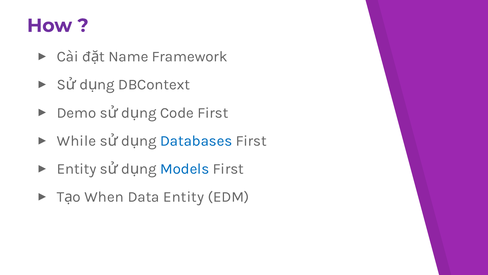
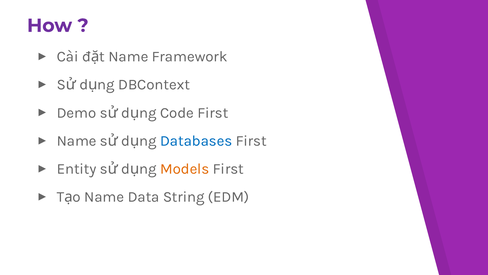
While: While -> Name (77, 141)
Models colour: blue -> orange (185, 169)
When: When -> Name (104, 197)
Data Entity: Entity -> String (184, 197)
